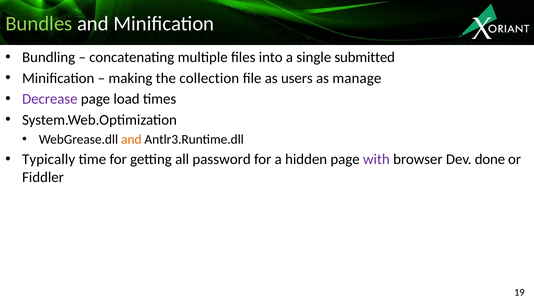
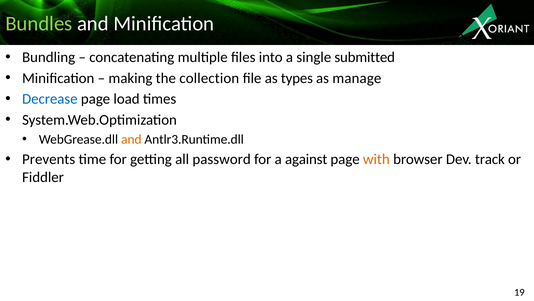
users: users -> types (297, 78)
Decrease colour: purple -> blue (50, 99)
Typically: Typically -> Prevents (49, 159)
hidden: hidden -> against (306, 159)
with colour: purple -> orange (376, 159)
done: done -> track (490, 159)
